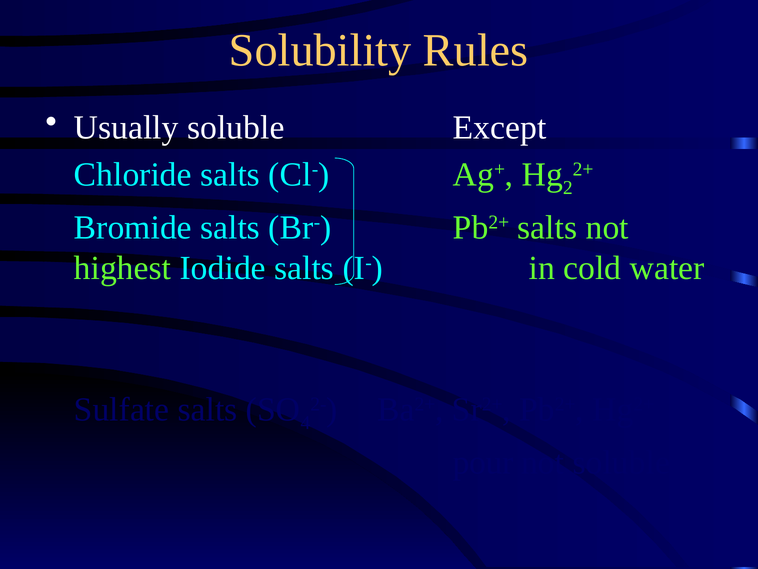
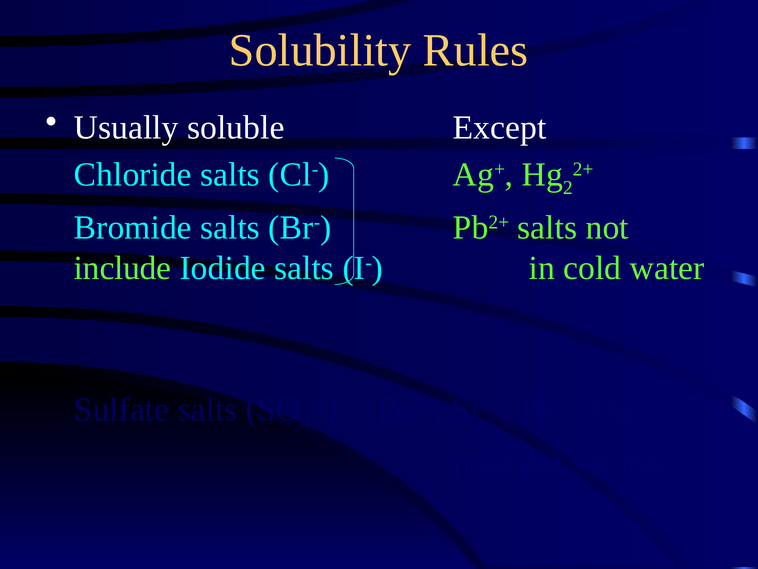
highest: highest -> include (123, 268)
